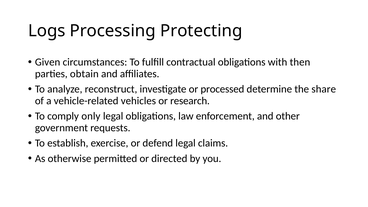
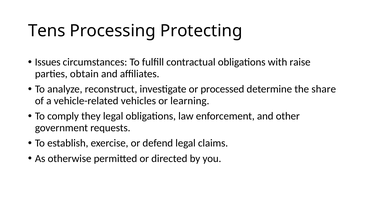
Logs: Logs -> Tens (47, 31)
Given: Given -> Issues (48, 62)
then: then -> raise (300, 62)
research: research -> learning (190, 101)
only: only -> they (91, 116)
